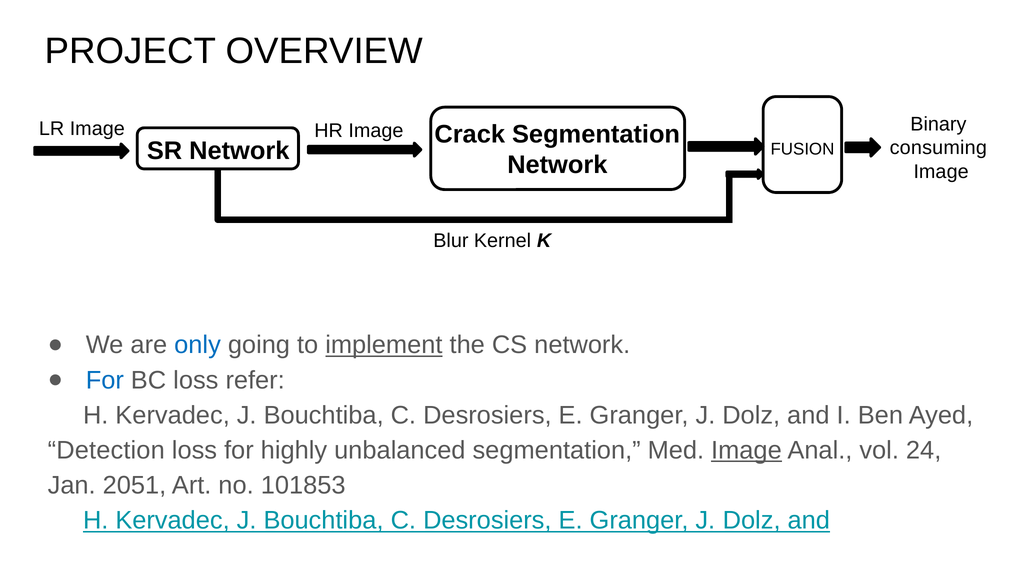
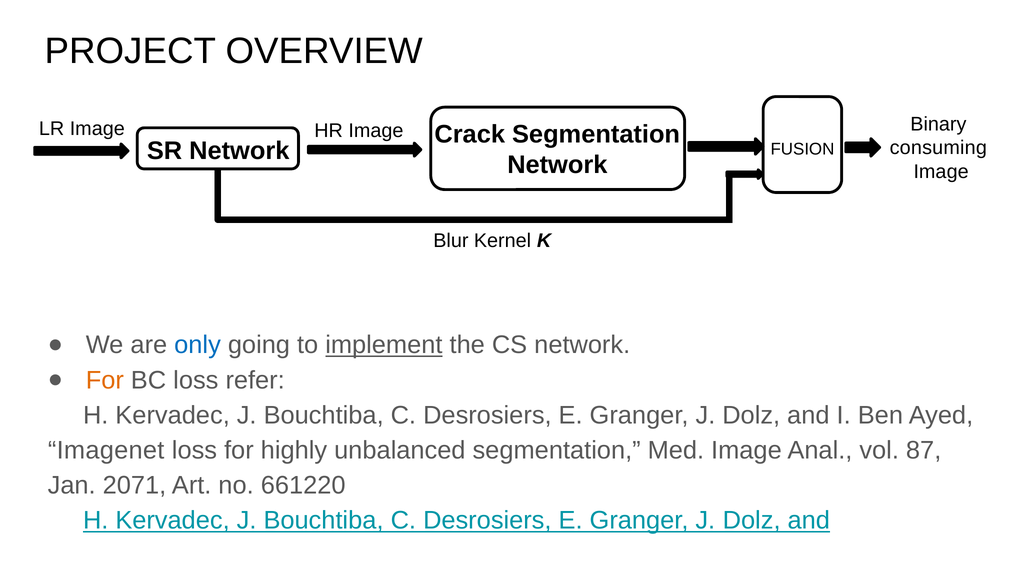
For colour: blue -> orange (105, 380)
Detection: Detection -> Imagenet (106, 450)
Image underline: present -> none (746, 450)
24: 24 -> 87 (924, 450)
2051: 2051 -> 2071 (134, 485)
101853: 101853 -> 661220 (303, 485)
